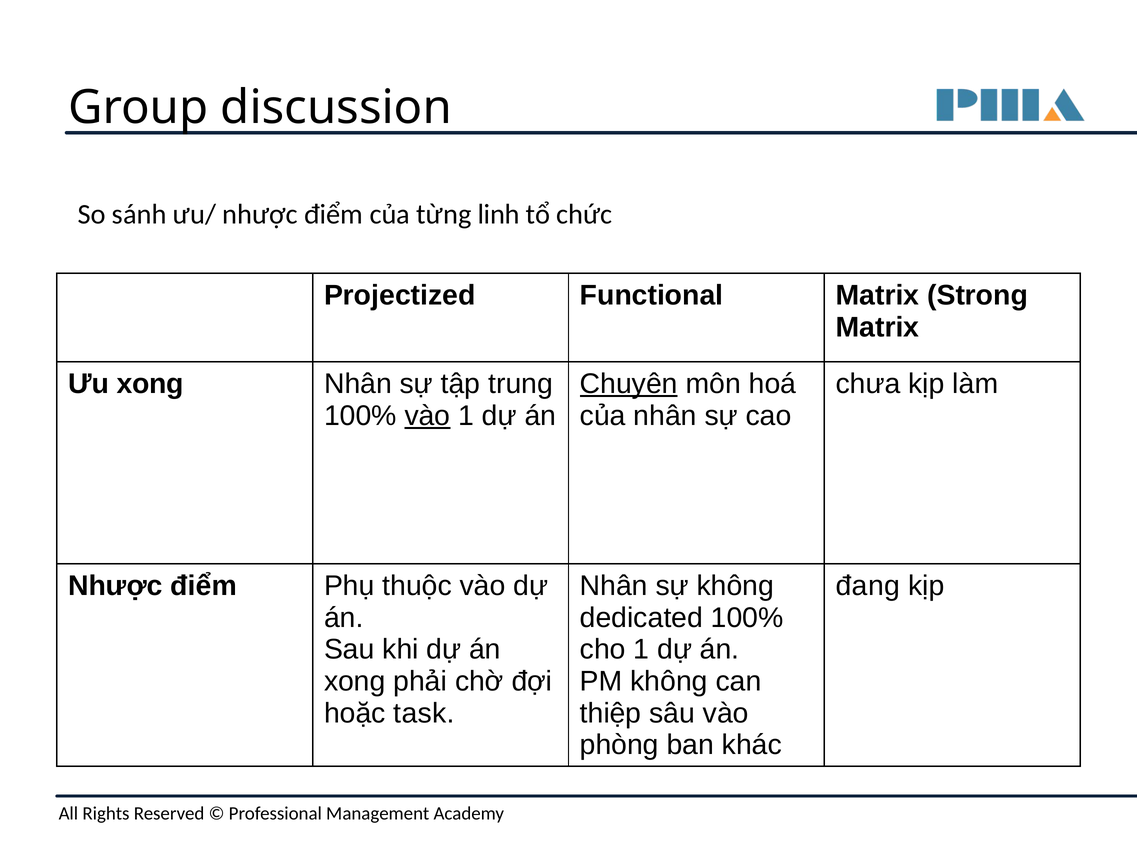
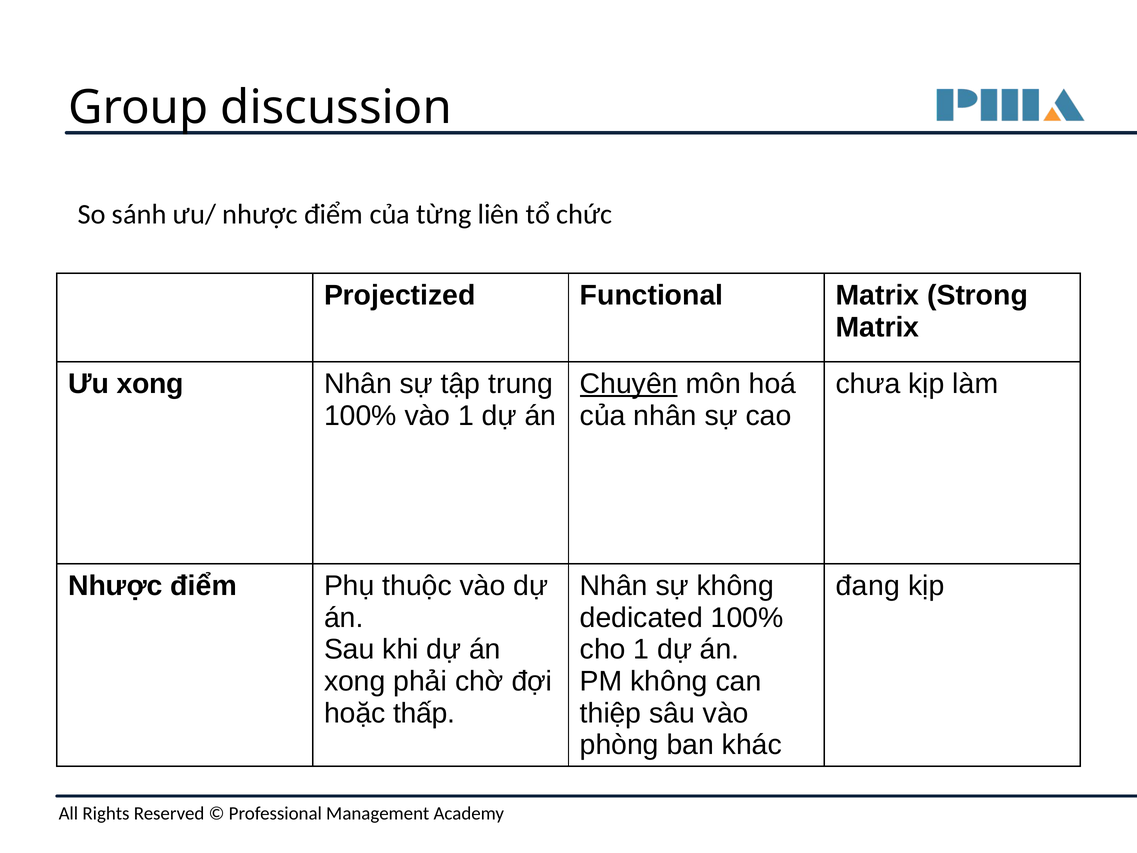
linh: linh -> liên (499, 214)
vào underline: present -> none (427, 416)
task: task -> thấp (424, 713)
